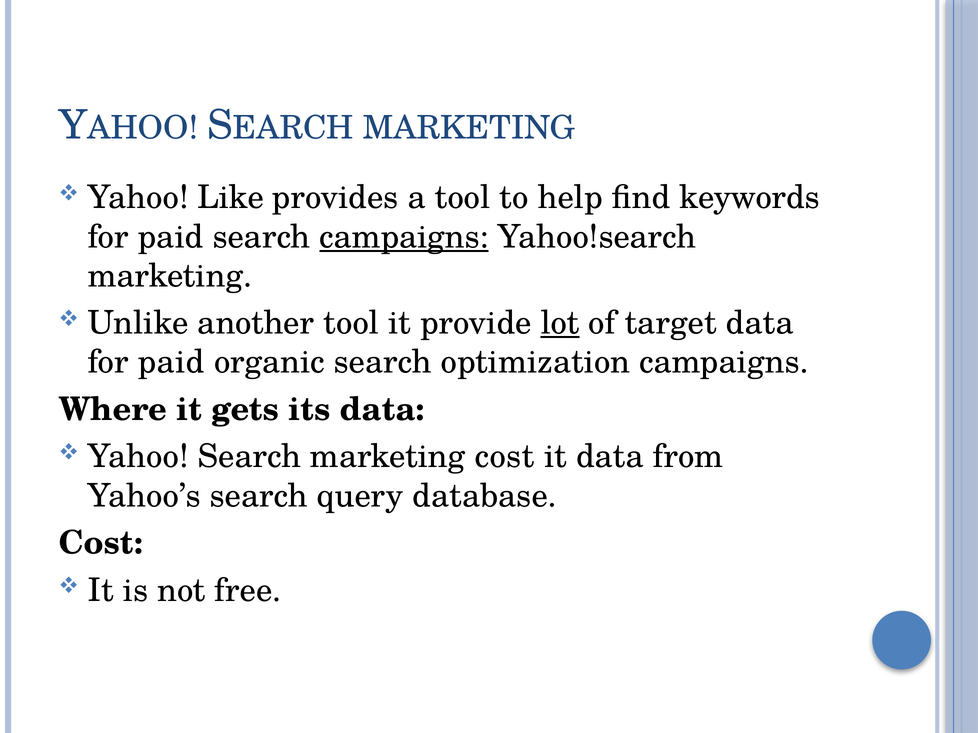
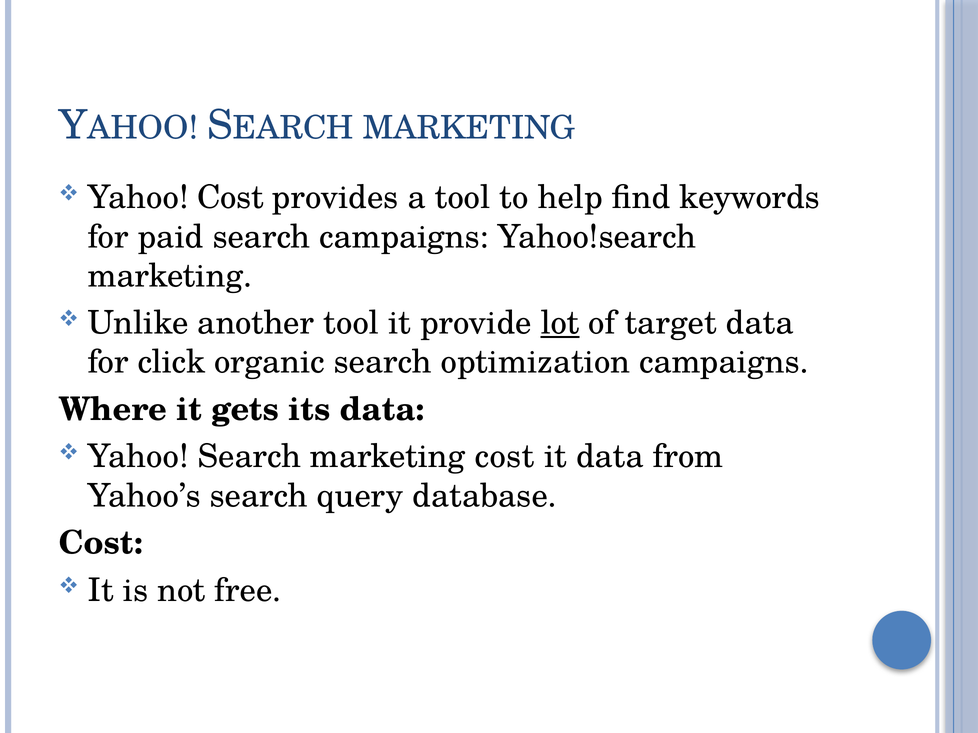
Yahoo Like: Like -> Cost (230, 198)
campaigns underline: present -> none (404, 237)
paid: paid -> click (172, 362)
